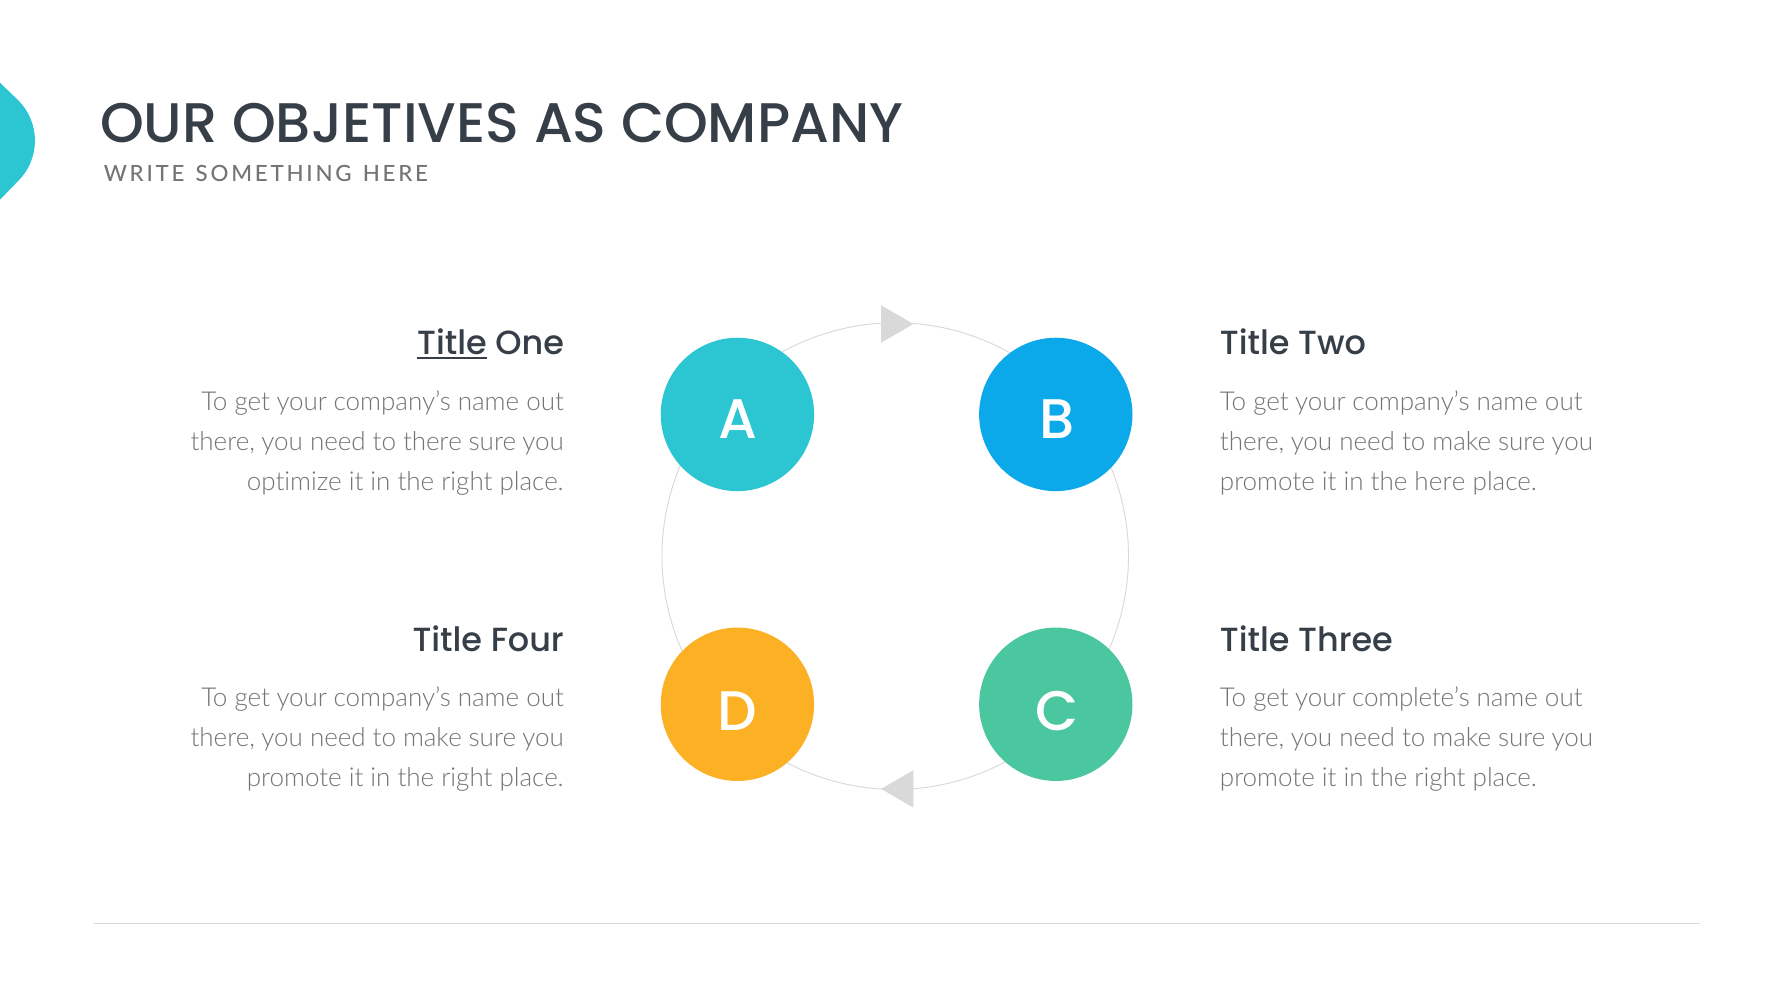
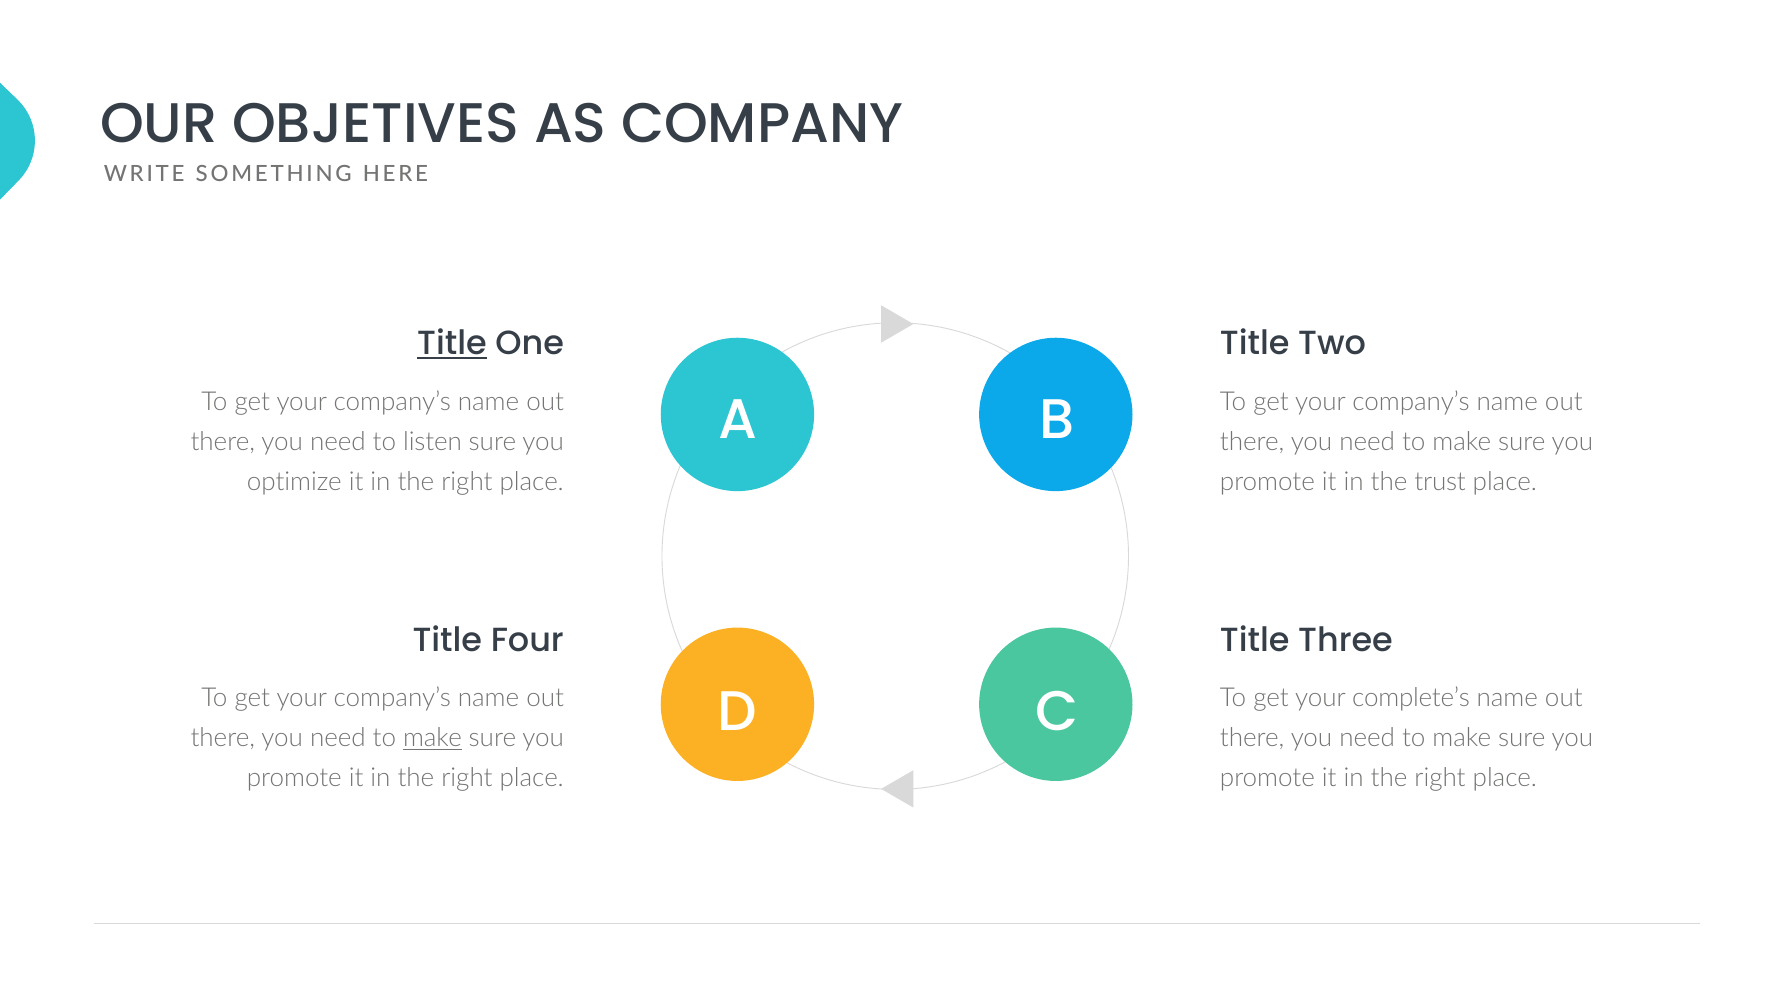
to there: there -> listen (433, 442)
the here: here -> trust (1440, 482)
make underline: none -> present (433, 738)
